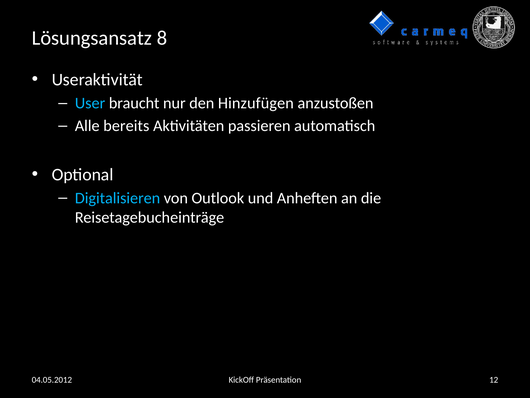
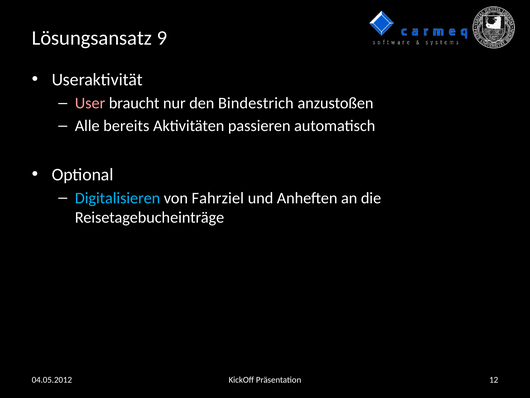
8: 8 -> 9 (162, 38)
User colour: light blue -> pink (90, 103)
Hinzufügen: Hinzufügen -> Bindestrich (256, 103)
Outlook: Outlook -> Fahrziel (218, 198)
